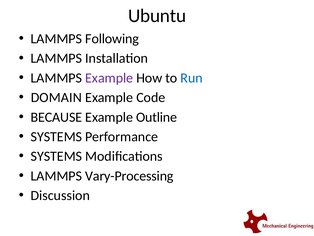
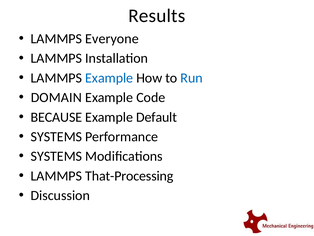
Ubuntu: Ubuntu -> Results (157, 16)
Following: Following -> Everyone (112, 39)
Example colour: purple -> blue (109, 78)
Outline: Outline -> Default (157, 117)
Vary-Processing: Vary-Processing -> That-Processing (129, 176)
